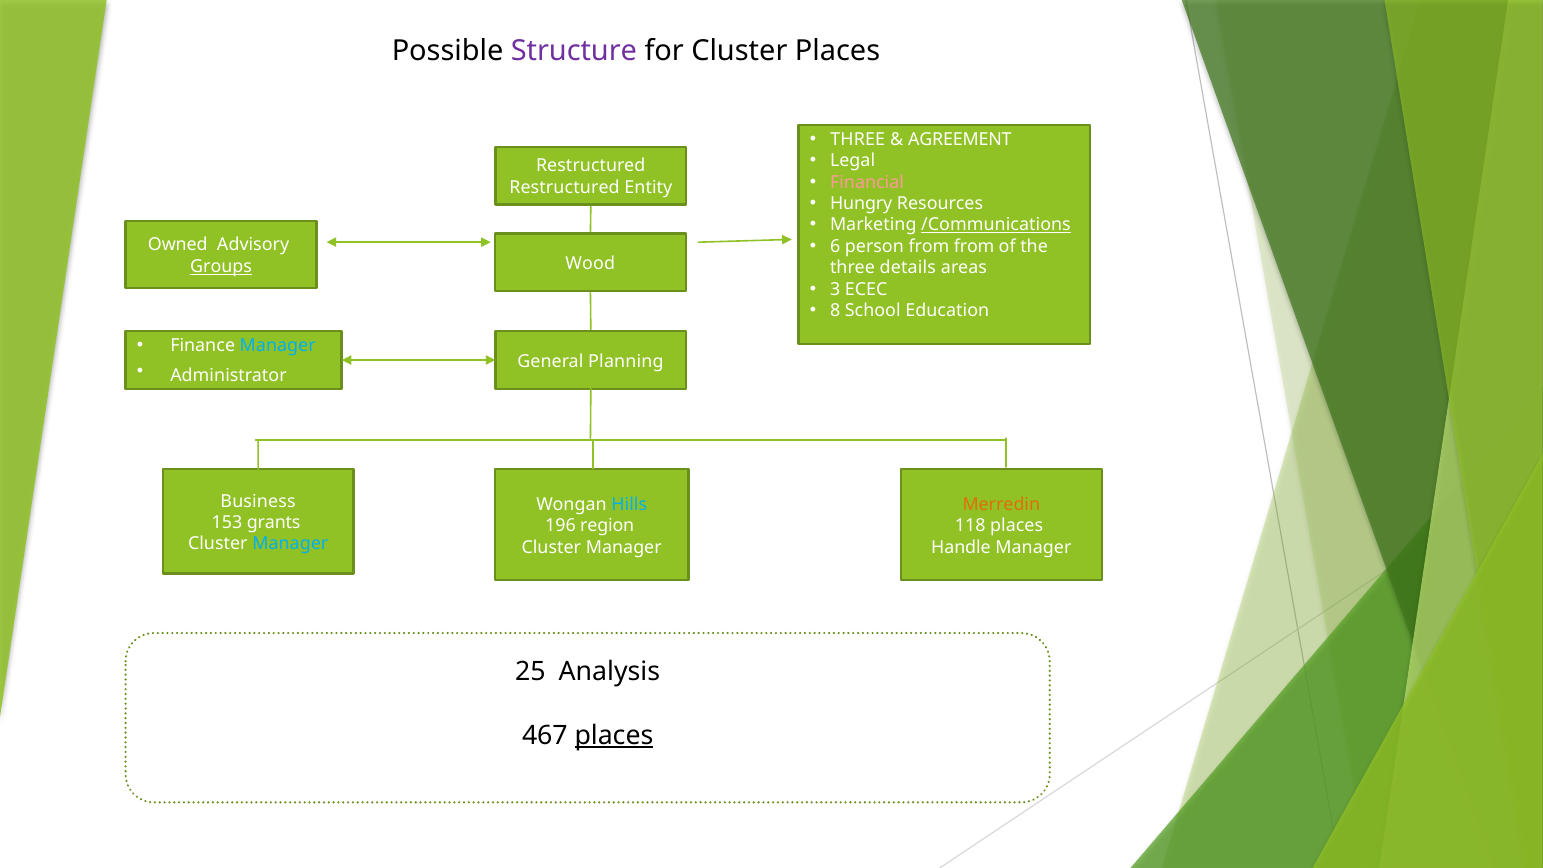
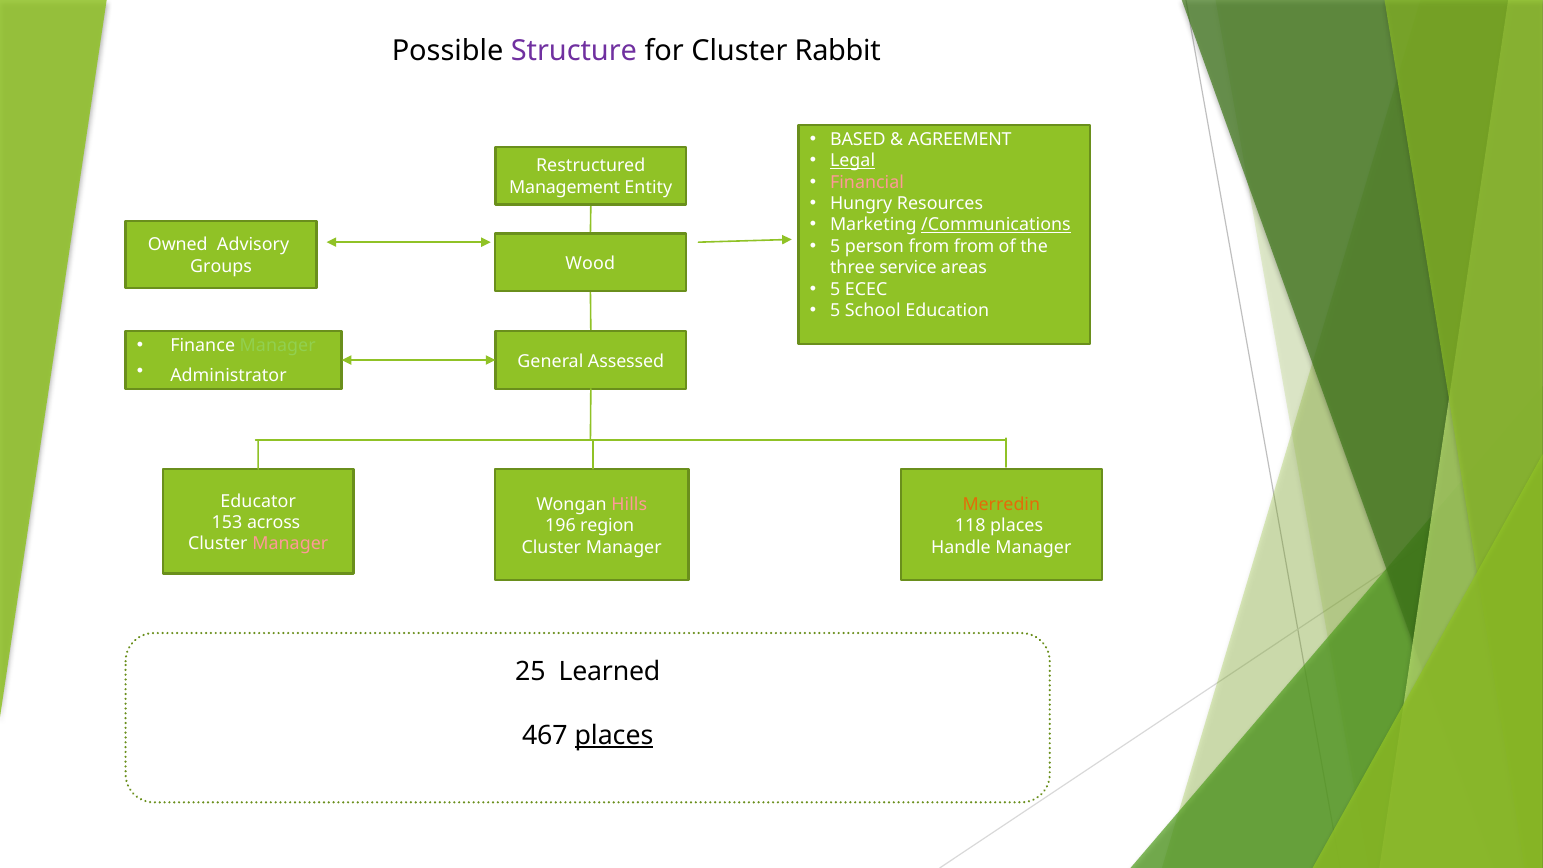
Cluster Places: Places -> Rabbit (838, 50)
THREE: THREE -> BASED (858, 139)
Legal underline: none -> present (853, 161)
Restructured: Restructured -> Management (565, 187)
6: 6 -> 5 (835, 246)
Groups underline: present -> none (221, 266)
details: details -> service (908, 268)
3: 3 -> 5 (835, 289)
8: 8 -> 5 (835, 311)
Manager colour: light blue -> light green (278, 345)
Planning: Planning -> Assessed (626, 361)
Business: Business -> Educator (258, 501)
Hills colour: light blue -> pink (629, 504)
grants: grants -> across (274, 523)
Manager colour: light blue -> pink (290, 544)
Analysis: Analysis -> Learned (609, 671)
